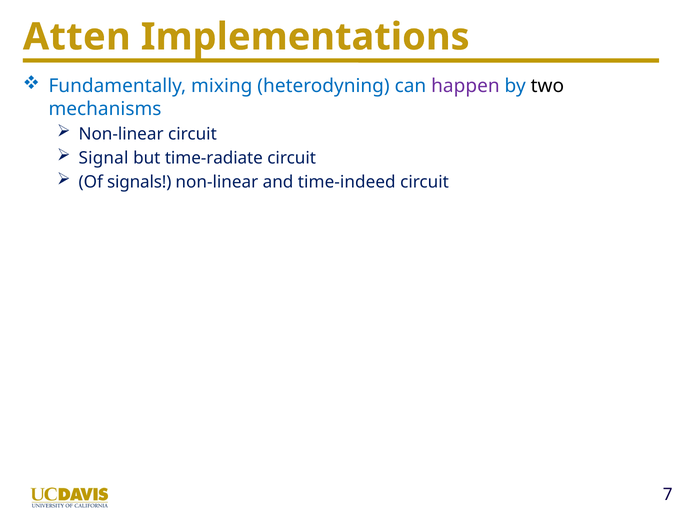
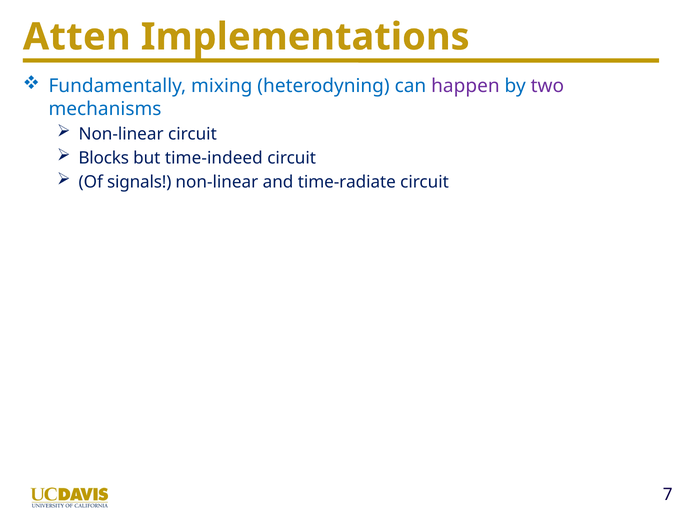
two colour: black -> purple (547, 86)
Signal: Signal -> Blocks (104, 158)
time-radiate: time-radiate -> time-indeed (214, 158)
time-indeed: time-indeed -> time-radiate (347, 182)
